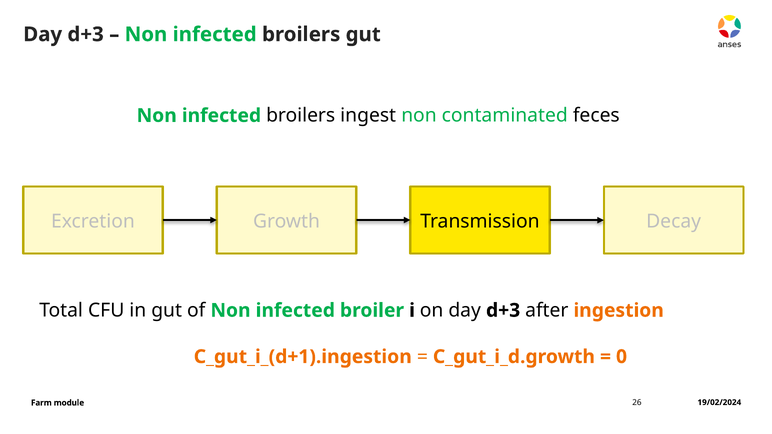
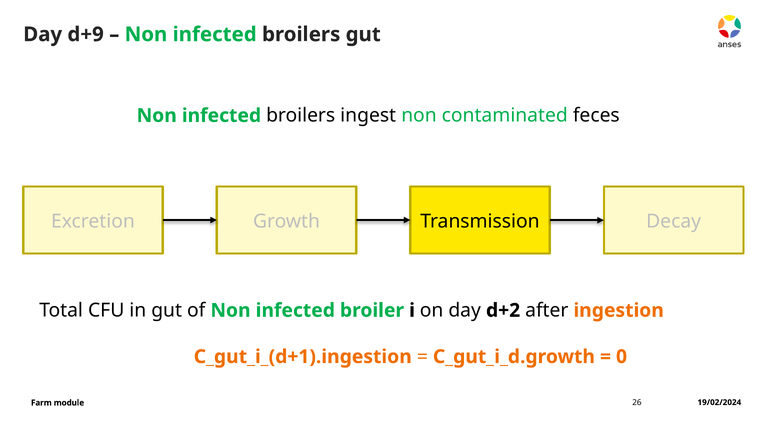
d+3: d+3 -> d+9 (86, 34)
on day d+3: d+3 -> d+2 (503, 311)
